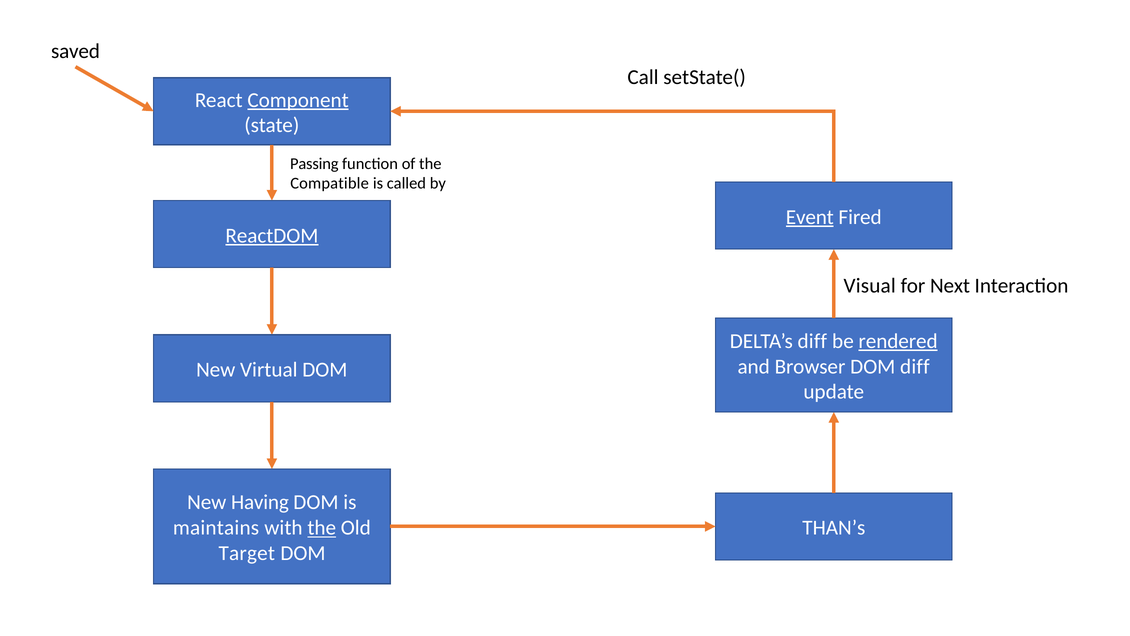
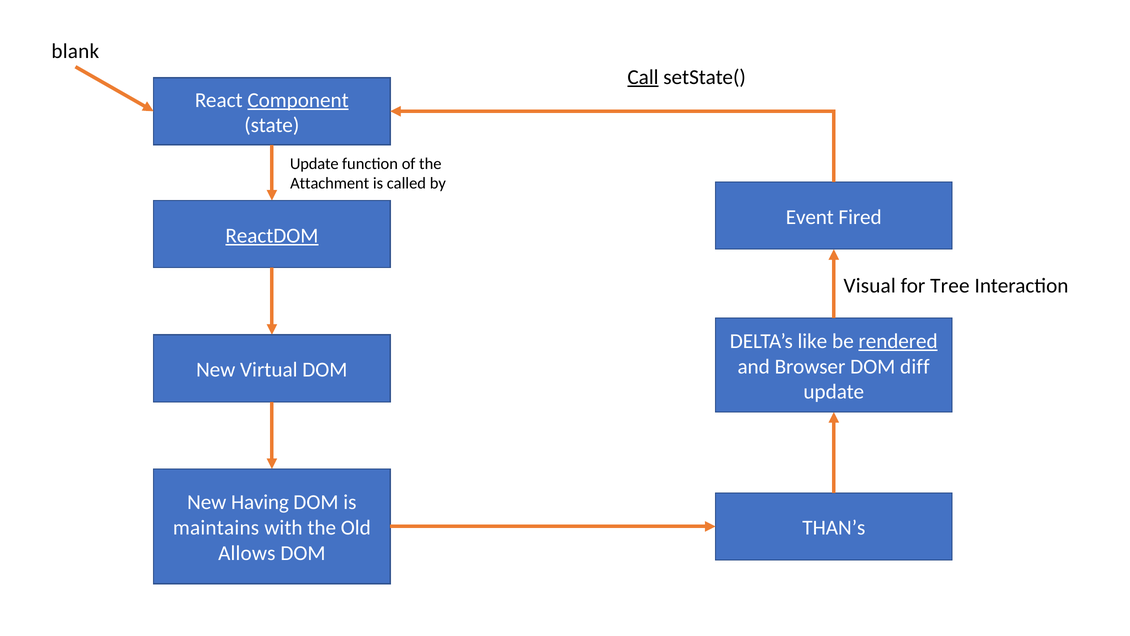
saved: saved -> blank (75, 51)
Call underline: none -> present (643, 77)
Passing: Passing -> Update (314, 164)
Compatible: Compatible -> Attachment (330, 183)
Event underline: present -> none (810, 217)
Next: Next -> Tree (950, 286)
DELTA’s diff: diff -> like (812, 341)
the underline: present -> none (322, 528)
Target: Target -> Allows (247, 553)
